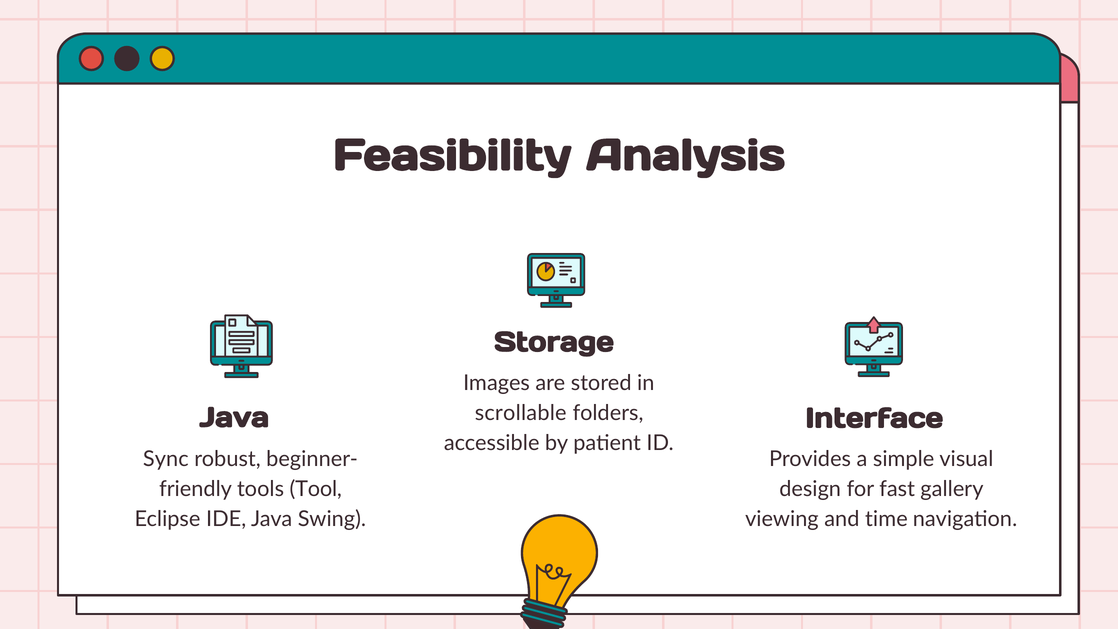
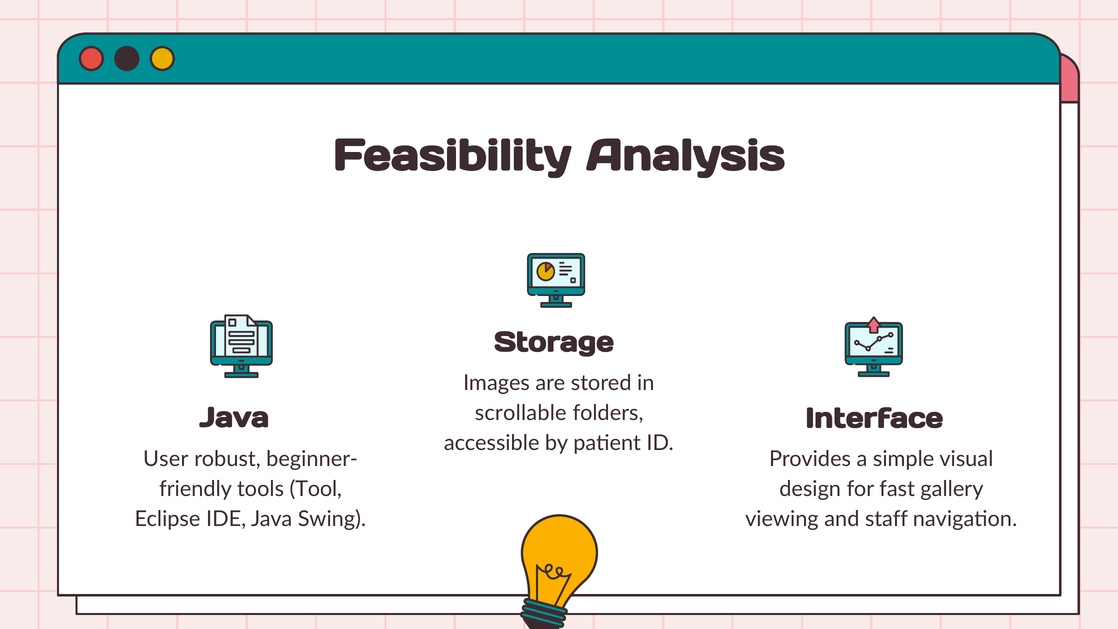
Sync: Sync -> User (166, 459)
time: time -> staff (886, 519)
